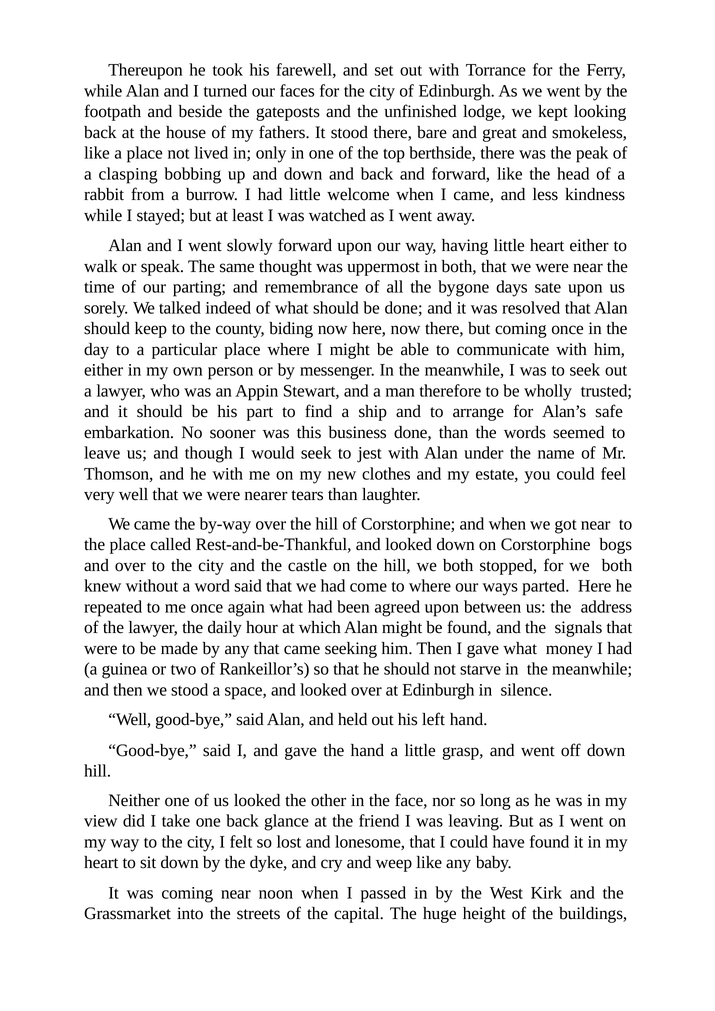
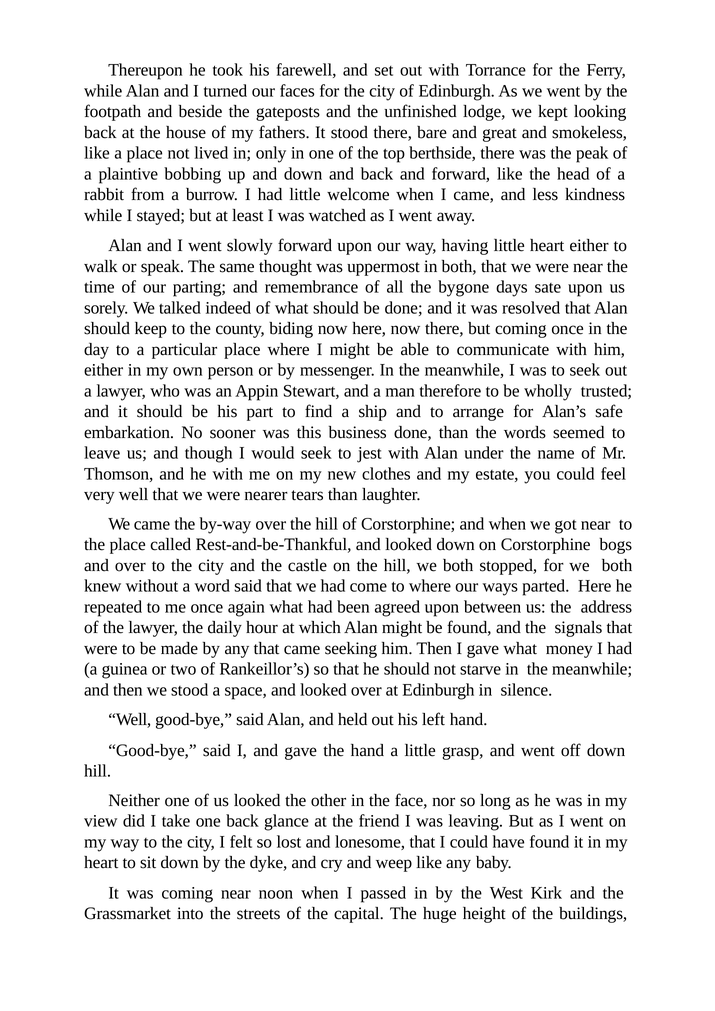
clasping: clasping -> plaintive (128, 174)
